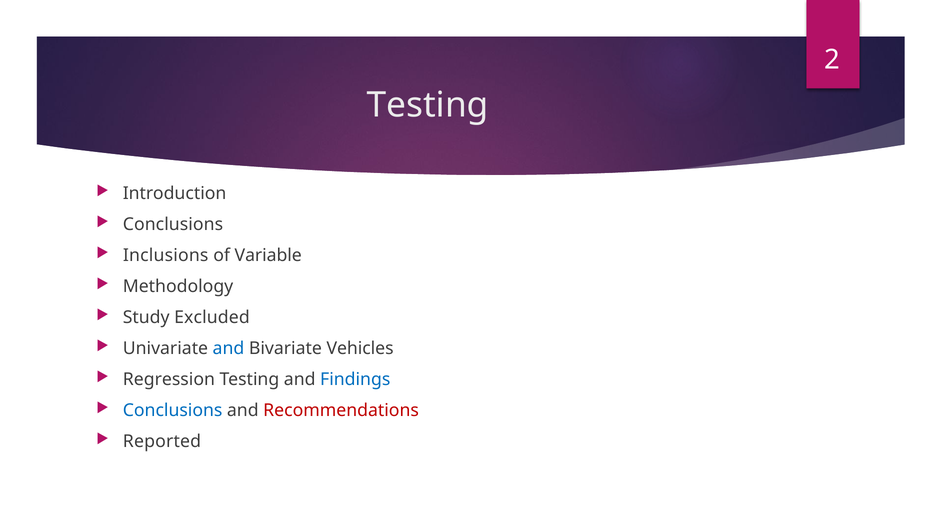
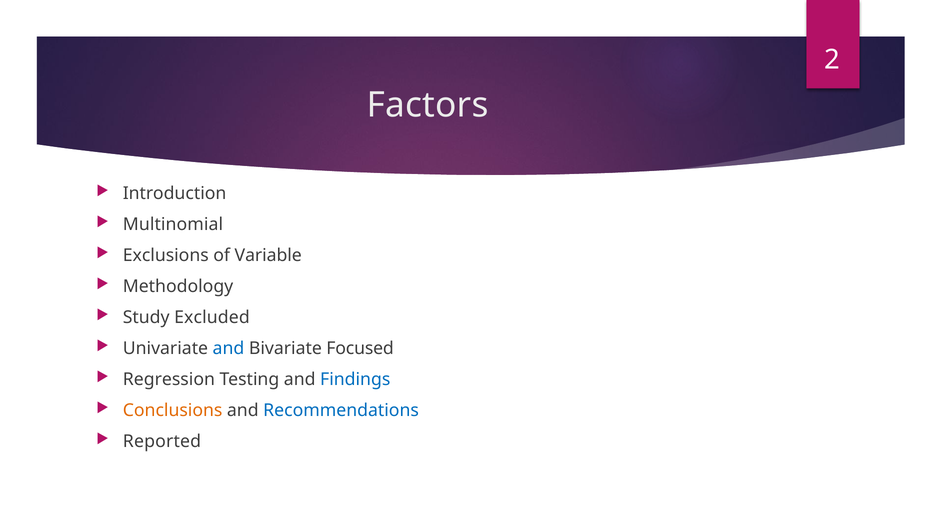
Testing: Testing -> Factors (428, 105)
Conclusions: Conclusions -> Multinomial (173, 224)
Inclusions: Inclusions -> Exclusions (166, 255)
Vehicles: Vehicles -> Focused (360, 349)
Conclusions colour: blue -> orange (173, 411)
Recommendations colour: red -> blue (341, 411)
